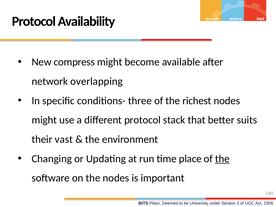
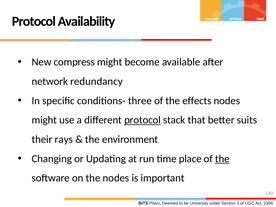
overlapping: overlapping -> redundancy (97, 81)
richest: richest -> effects (197, 101)
protocol underline: none -> present (142, 120)
vast: vast -> rays (64, 139)
